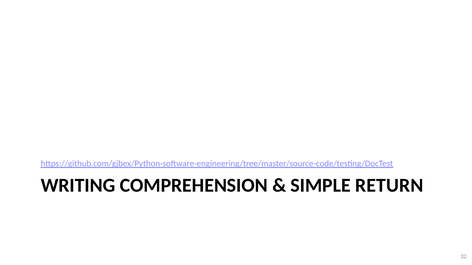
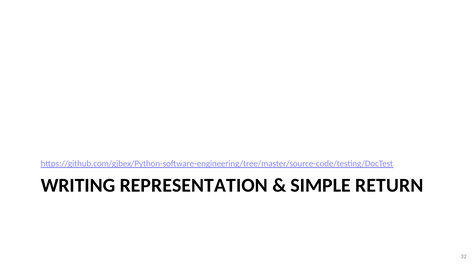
COMPREHENSION: COMPREHENSION -> REPRESENTATION (194, 186)
